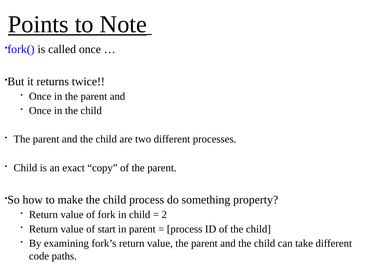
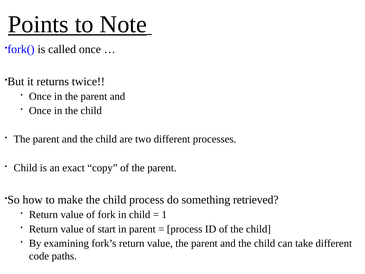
property: property -> retrieved (256, 200)
2: 2 -> 1 (164, 215)
